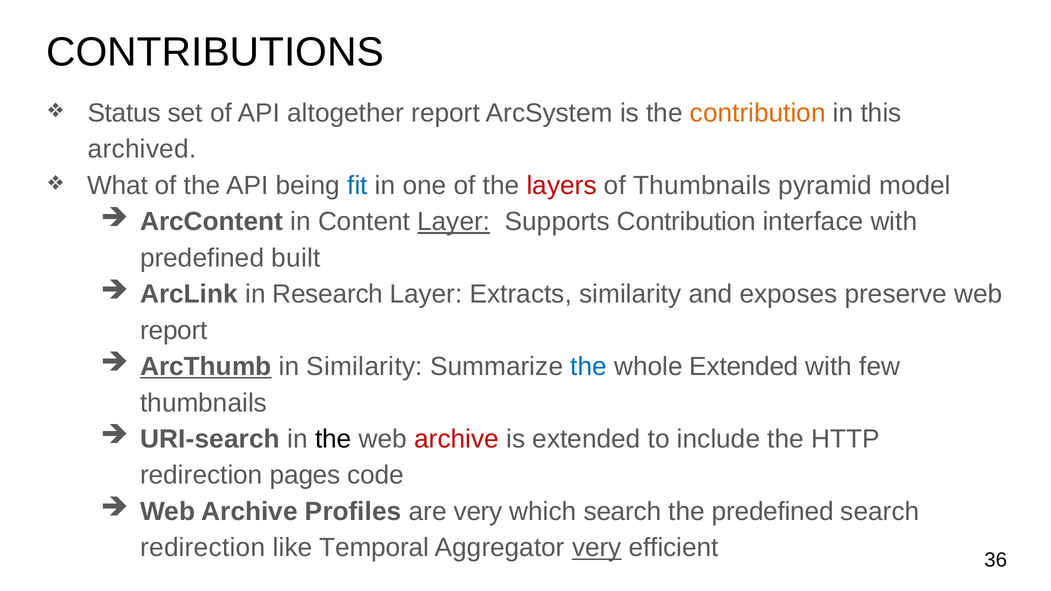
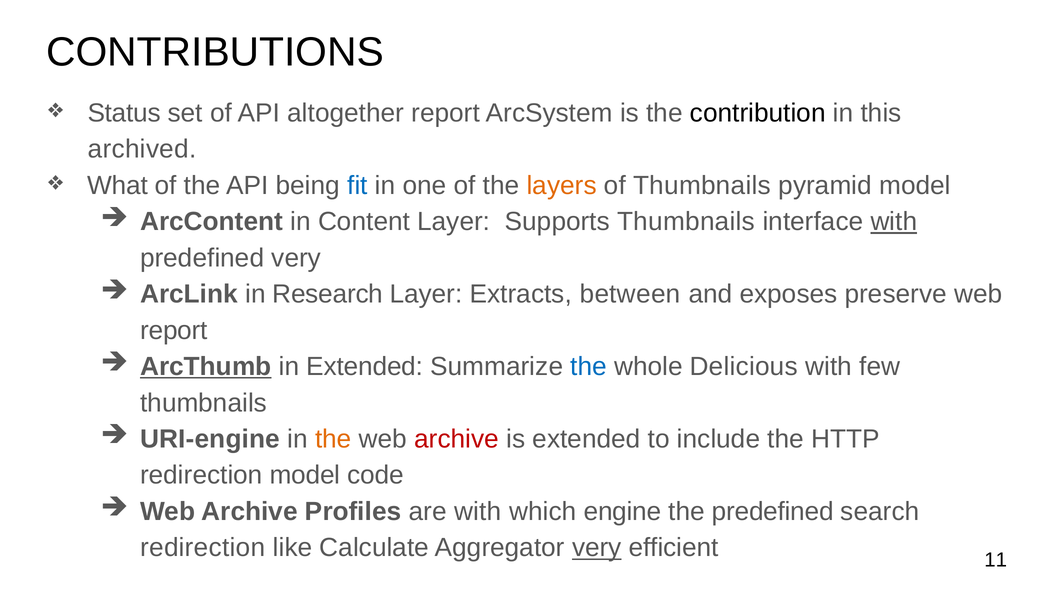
contribution colour: orange -> black (758, 113)
layers colour: red -> orange (562, 186)
Layer underline: present -> none (454, 222)
Supports Contribution: Contribution -> Thumbnails (686, 222)
with underline: none -> present (894, 222)
predefined built: built -> very (296, 258)
Extracts similarity: similarity -> between (630, 294)
in Similarity: Similarity -> Extended (365, 367)
whole Extended: Extended -> Delicious (744, 367)
URI-search: URI-search -> URI-engine (210, 439)
the colour: black -> orange (333, 439)
redirection pages: pages -> model (305, 475)
are very: very -> with (478, 512)
which search: search -> engine (623, 512)
Temporal: Temporal -> Calculate (374, 548)
36: 36 -> 11 (996, 560)
